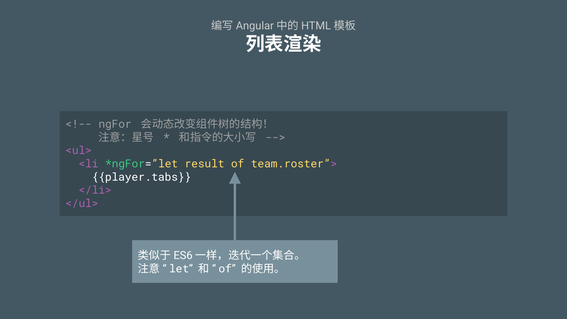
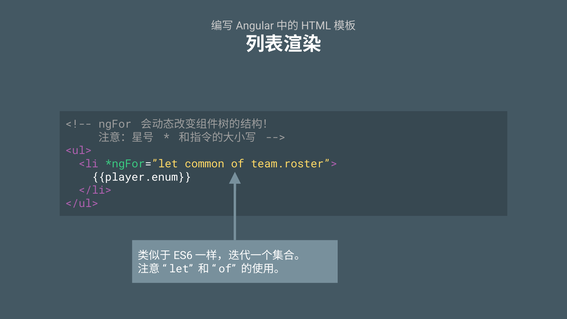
result: result -> common (205, 164)
player.tabs: player.tabs -> player.enum (141, 177)
